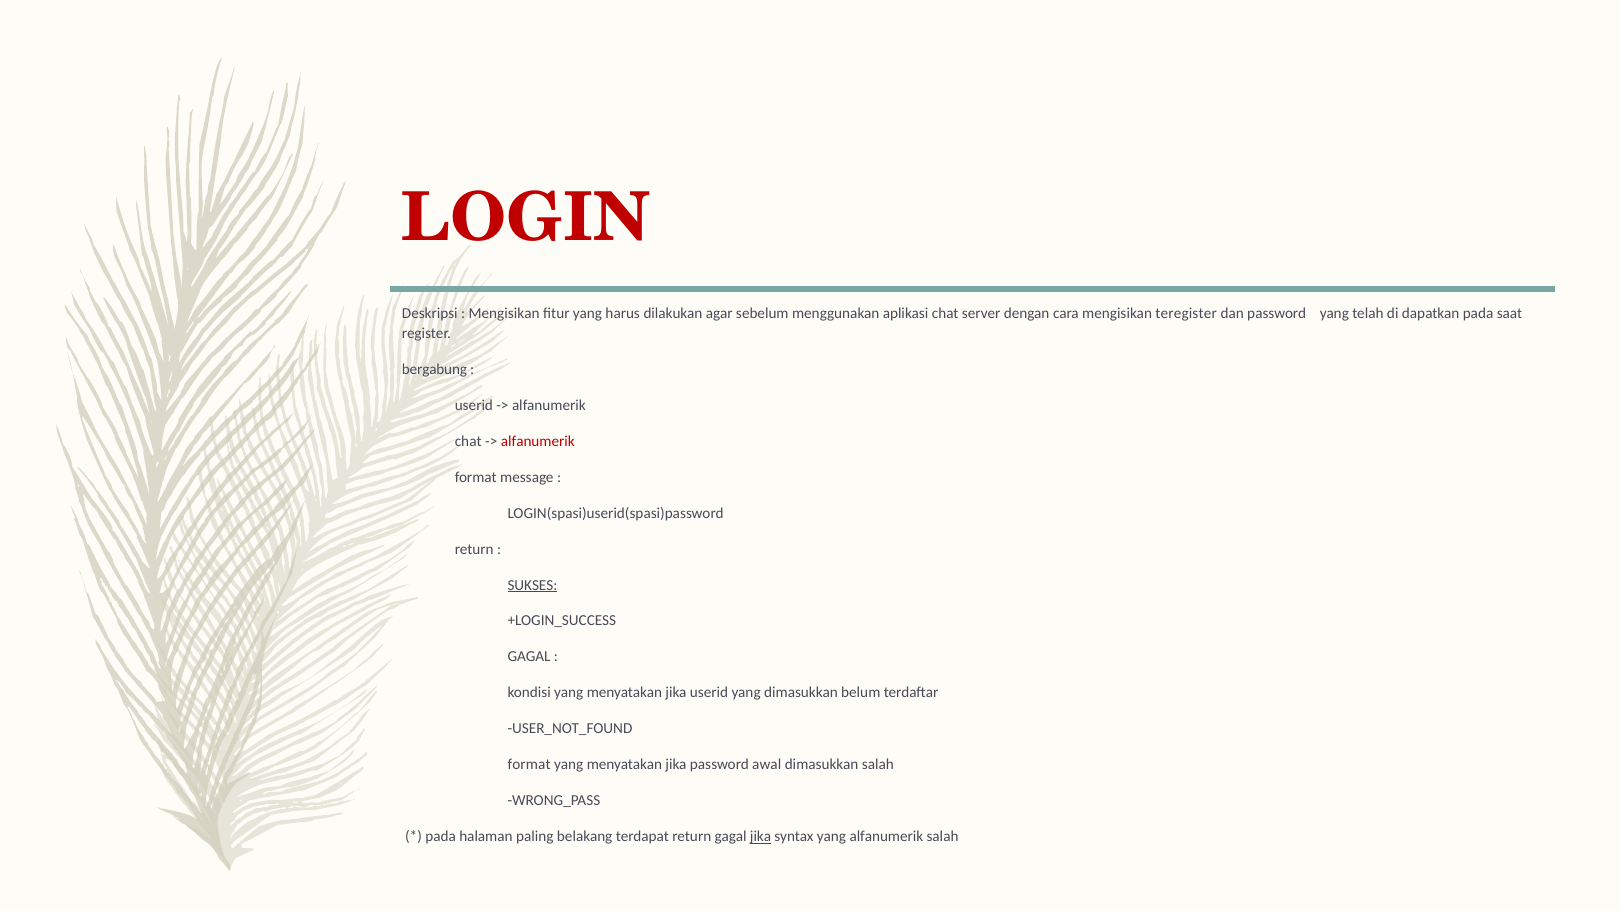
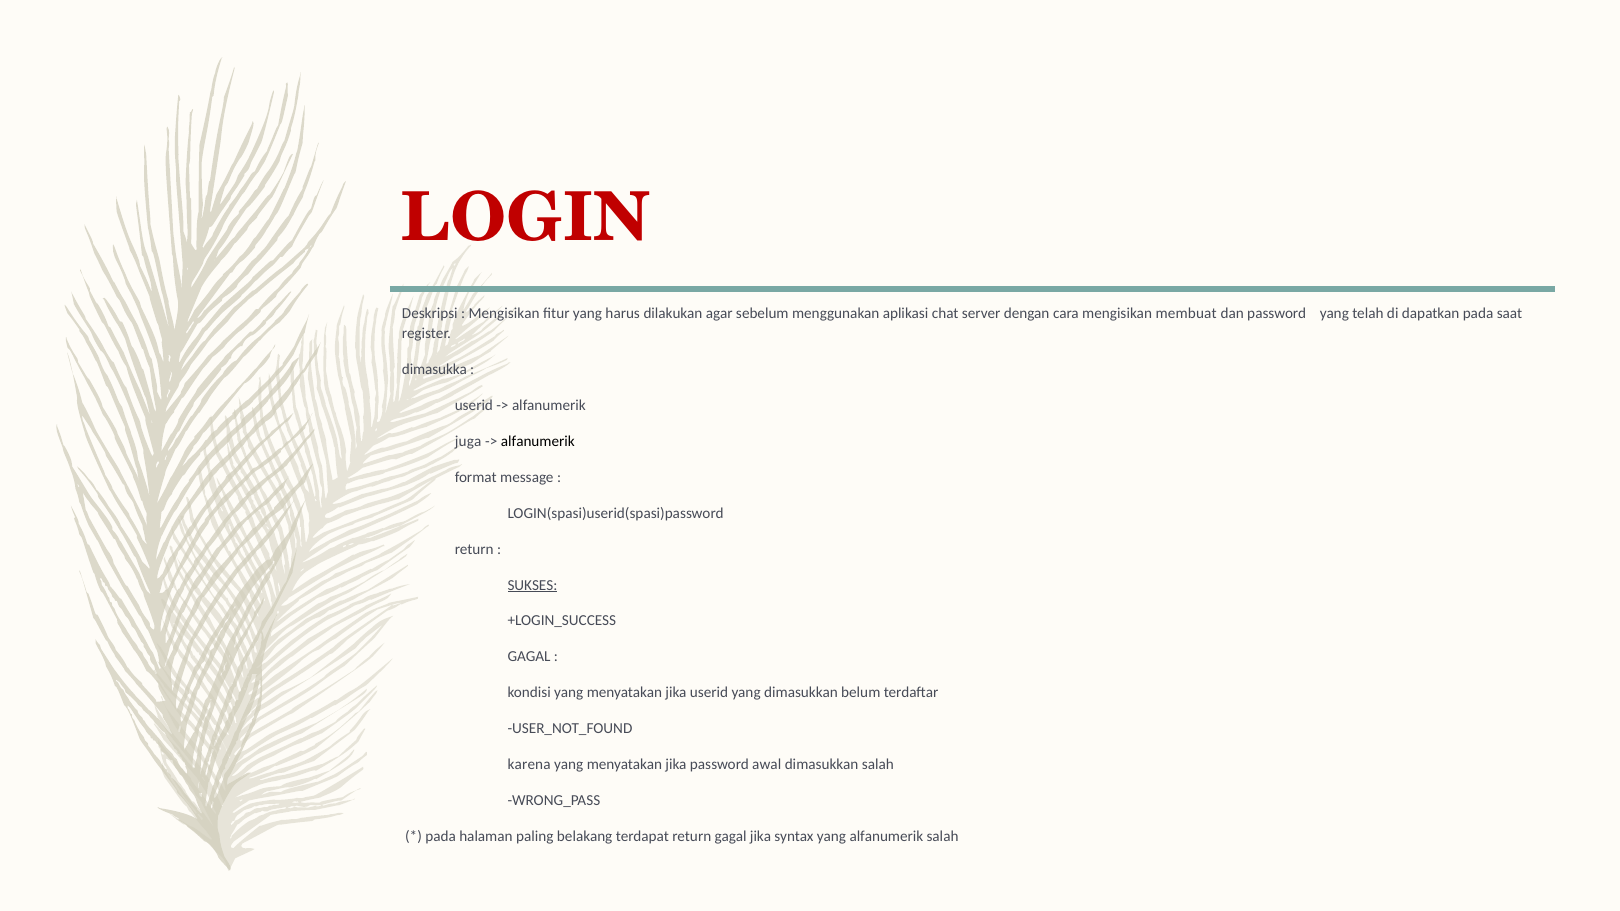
teregister: teregister -> membuat (1186, 313)
bergabung: bergabung -> dimasukka (434, 369)
chat: chat -> juga (468, 441)
alfanumerik colour: red -> black (538, 441)
format: format -> karena (529, 765)
jika underline: present -> none (761, 837)
